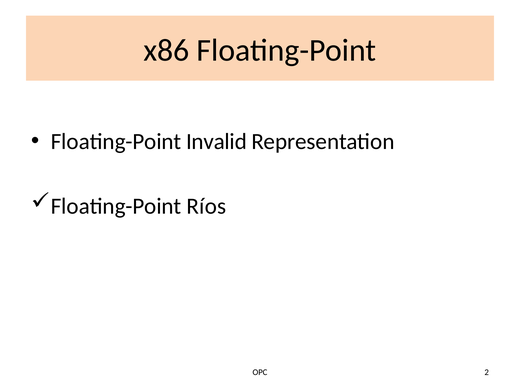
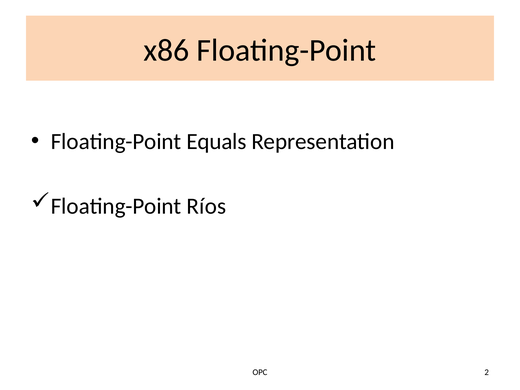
Invalid: Invalid -> Equals (216, 141)
